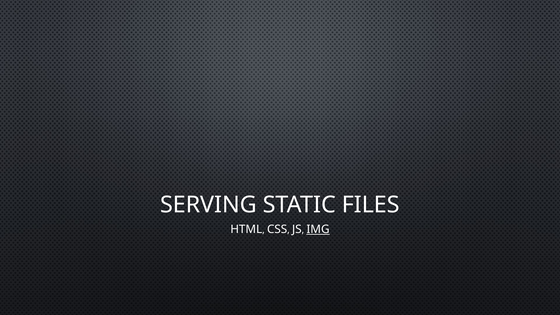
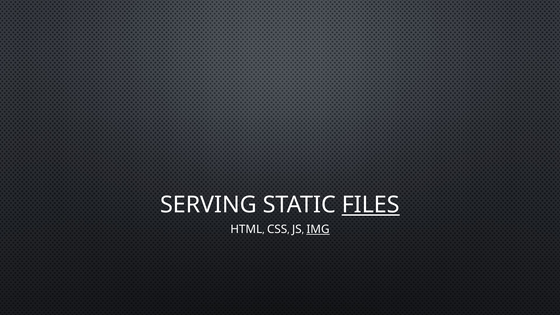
FILES underline: none -> present (371, 205)
